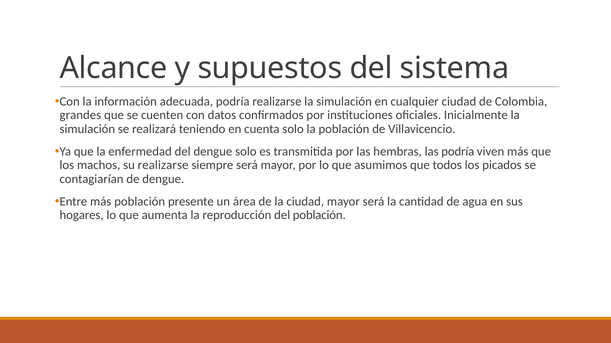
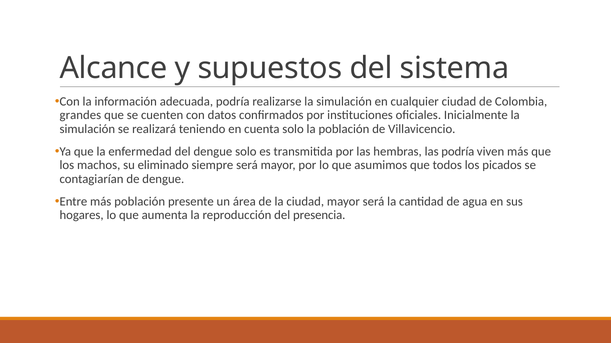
su realizarse: realizarse -> eliminado (163, 165)
del población: población -> presencia (319, 216)
